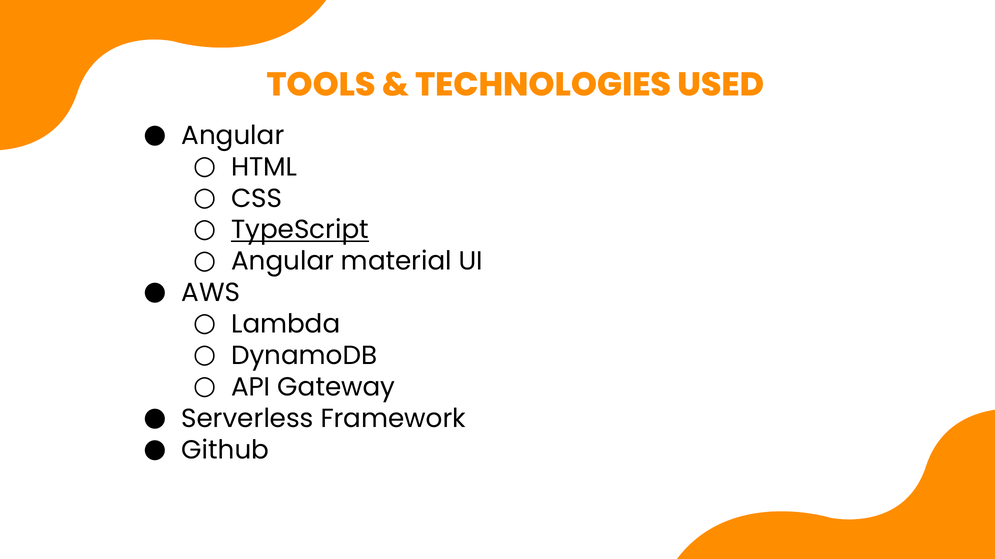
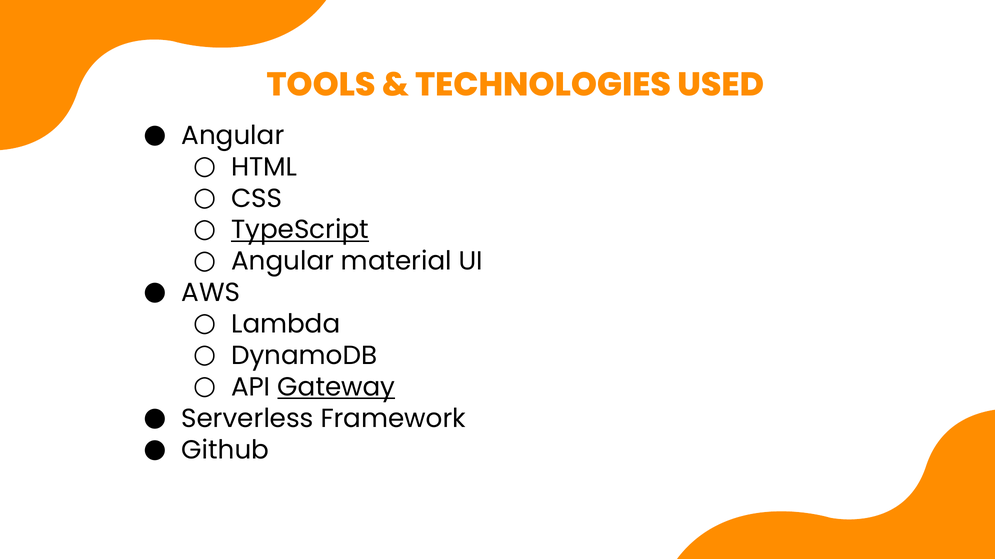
Gateway underline: none -> present (336, 388)
